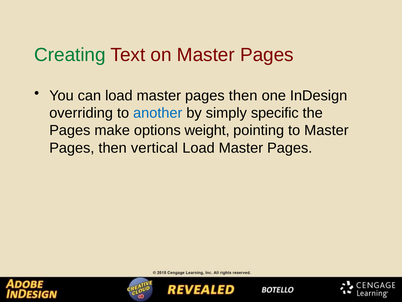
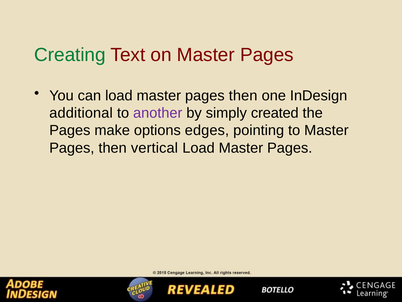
overriding: overriding -> additional (81, 113)
another colour: blue -> purple (158, 113)
specific: specific -> created (275, 113)
weight: weight -> edges (207, 130)
